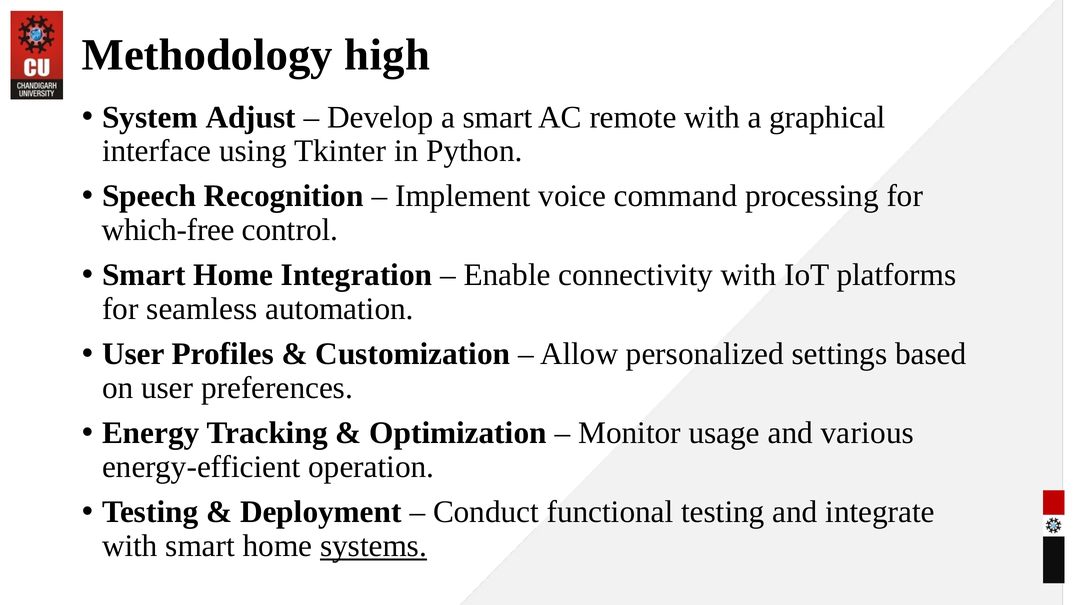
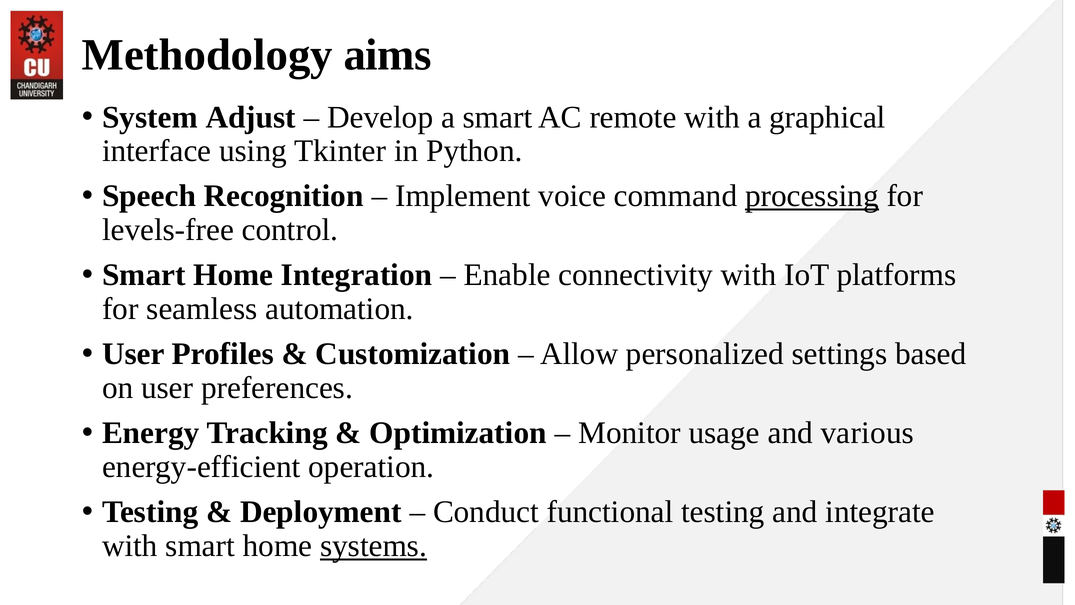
high: high -> aims (388, 55)
processing underline: none -> present (812, 196)
which-free: which-free -> levels-free (168, 230)
